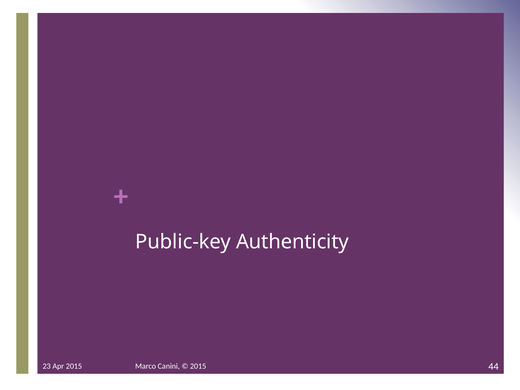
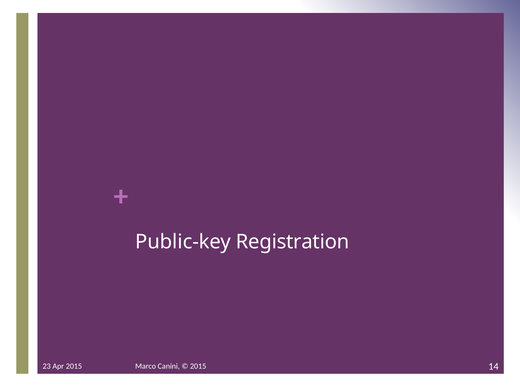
Authenticity: Authenticity -> Registration (293, 242)
44: 44 -> 14 (494, 366)
